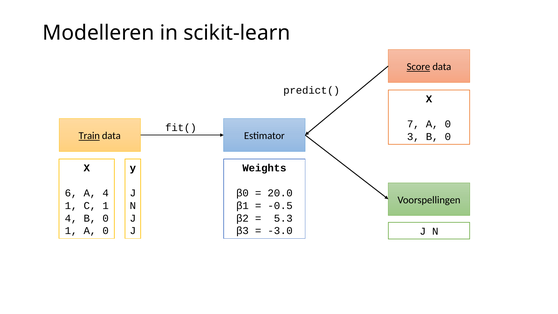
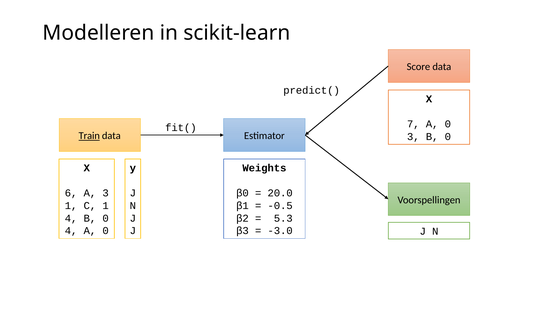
Score underline: present -> none (418, 67)
A 4: 4 -> 3 (106, 193)
1: 1 -> 4 (71, 231)
